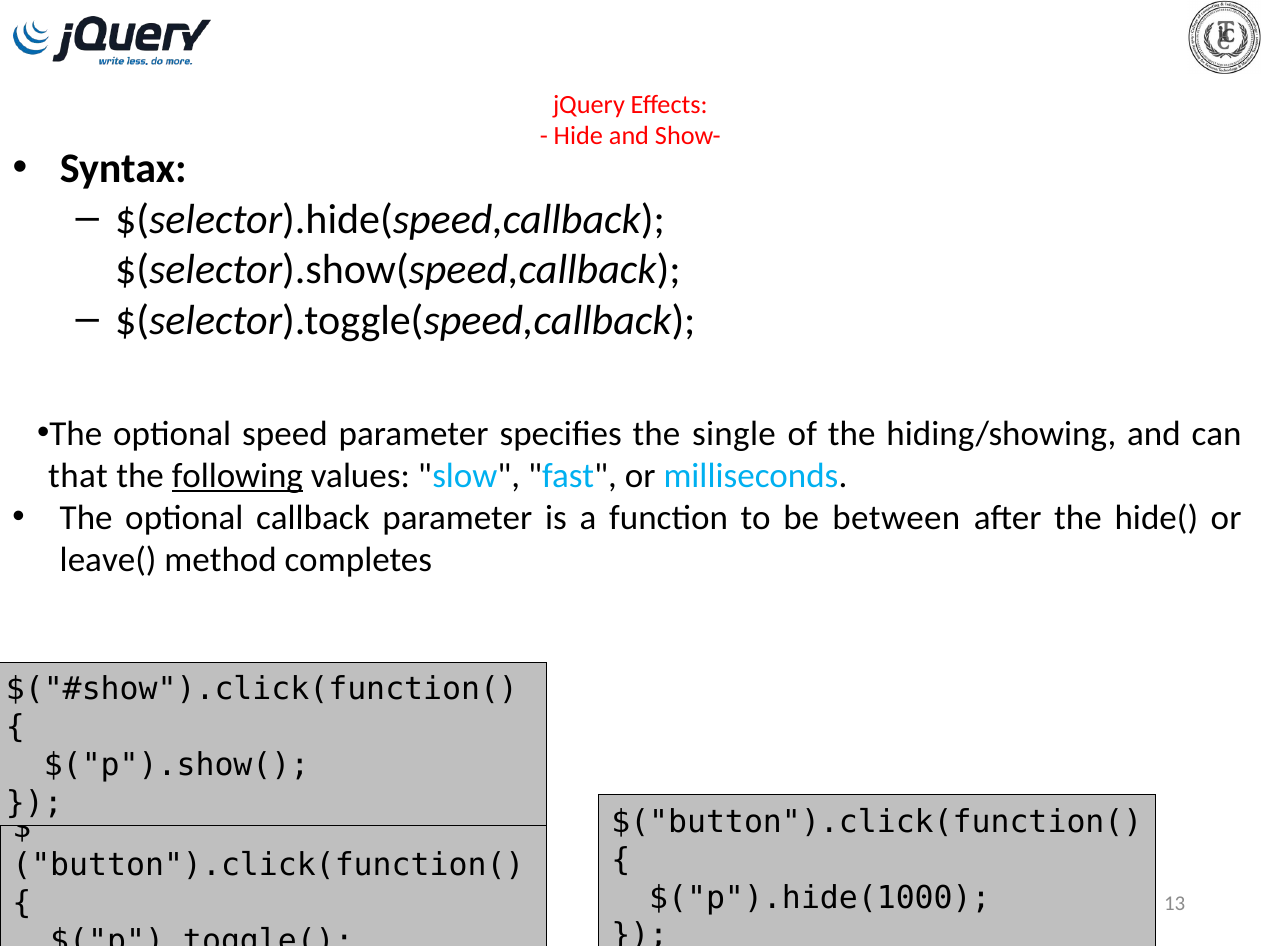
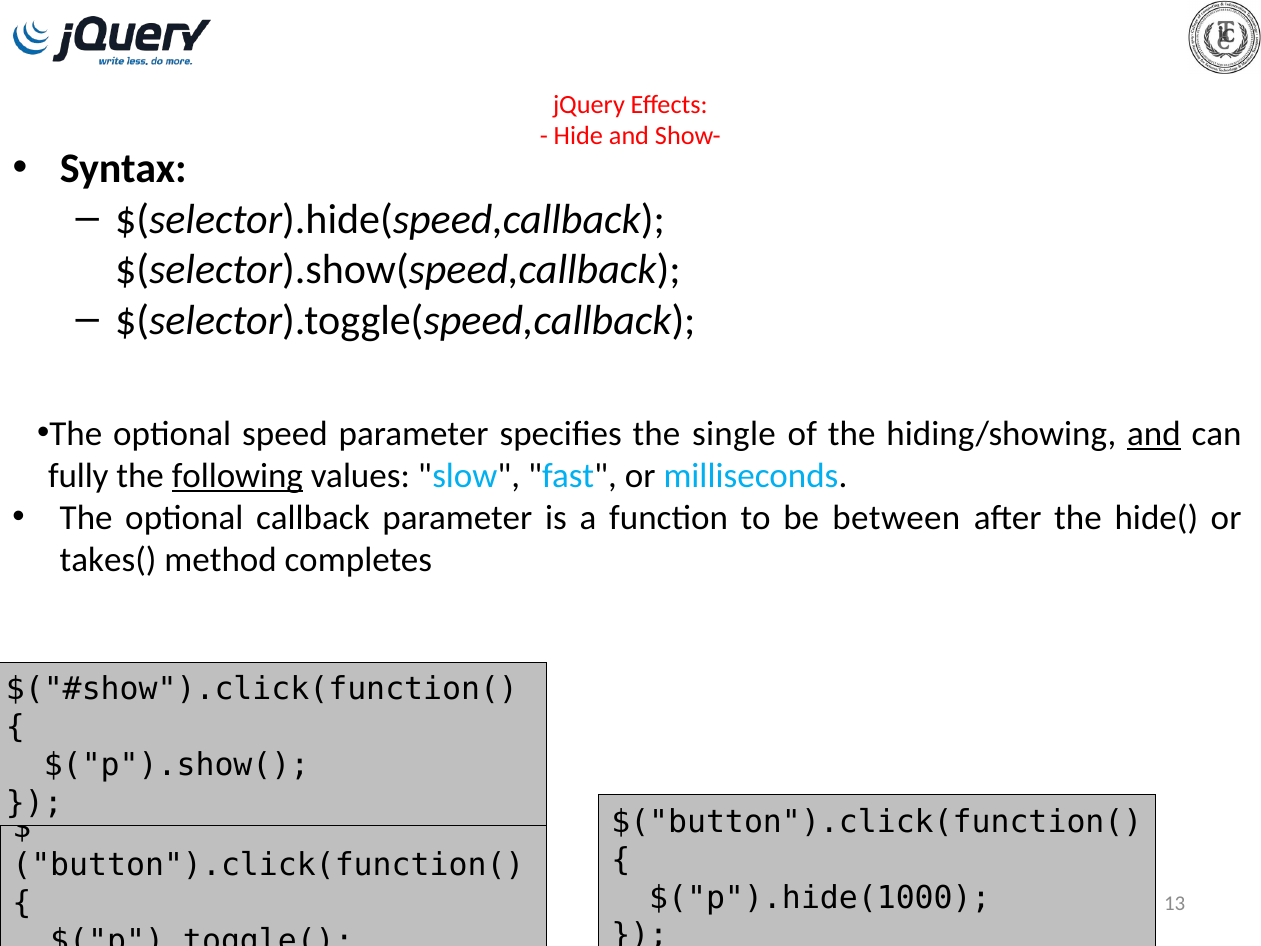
and underline: none -> present (1154, 433)
that: that -> fully (78, 476)
leave(: leave( -> takes( (108, 560)
